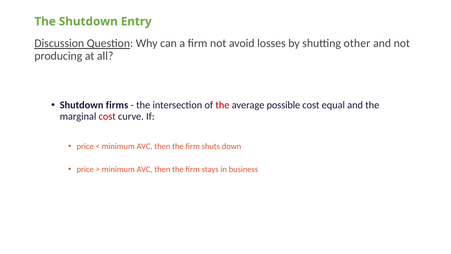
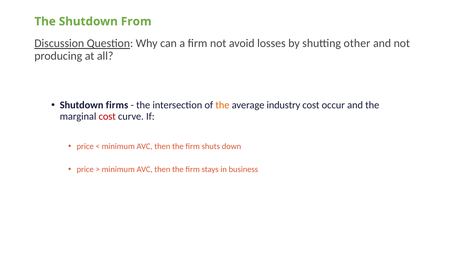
Entry: Entry -> From (136, 21)
the colour: red -> orange (222, 105)
possible: possible -> industry (283, 105)
equal: equal -> occur (333, 105)
